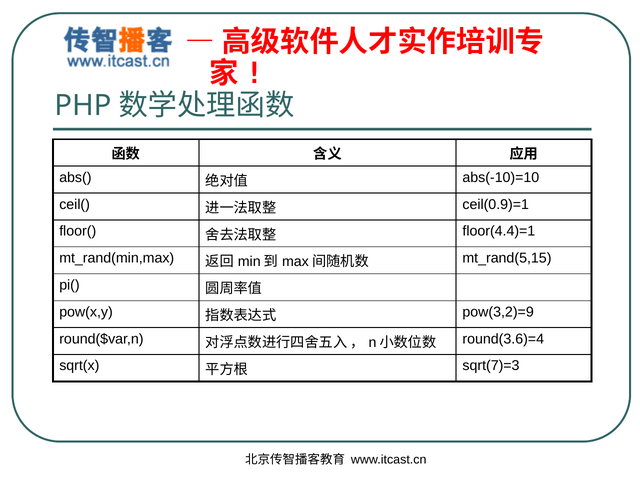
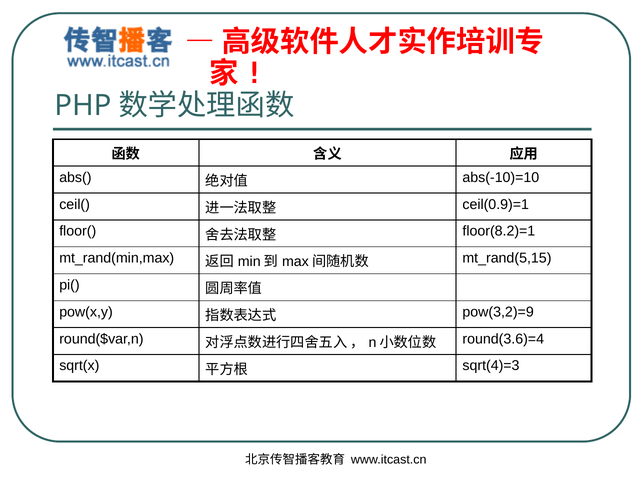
floor(4.4)=1: floor(4.4)=1 -> floor(8.2)=1 (499, 231)
sqrt(7)=3: sqrt(7)=3 -> sqrt(4)=3 (491, 366)
